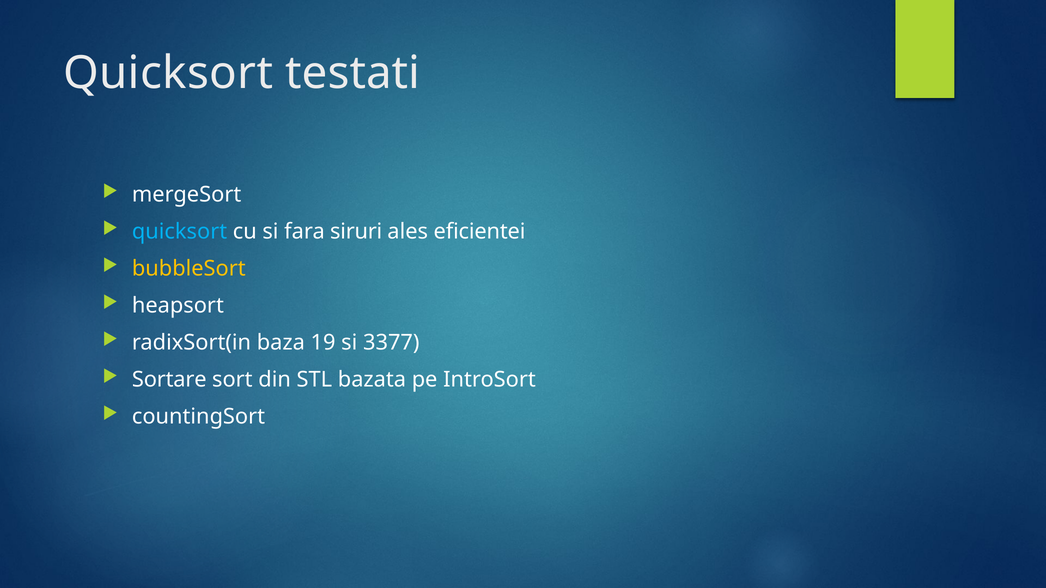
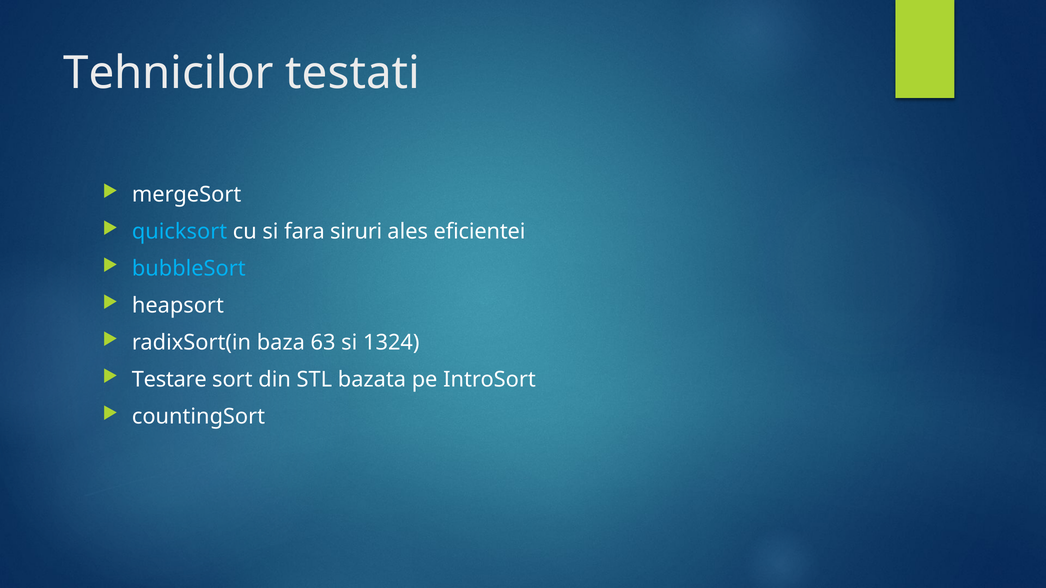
Quicksort: Quicksort -> Tehnicilor (168, 73)
bubbleSort colour: yellow -> light blue (189, 269)
19: 19 -> 63 (323, 343)
3377: 3377 -> 1324 (391, 343)
Sortare: Sortare -> Testare (169, 380)
